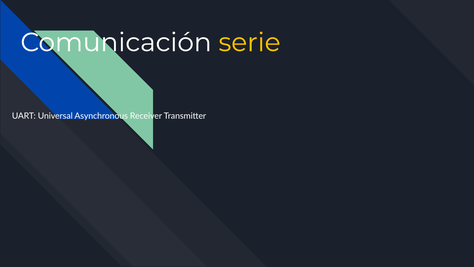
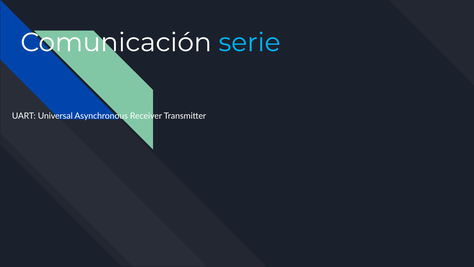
serie colour: yellow -> light blue (250, 42)
